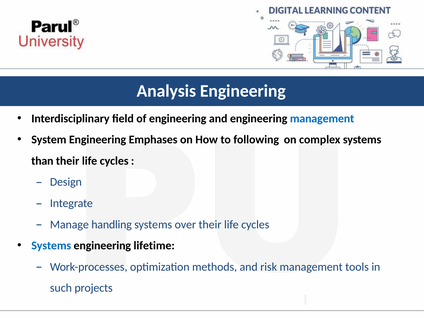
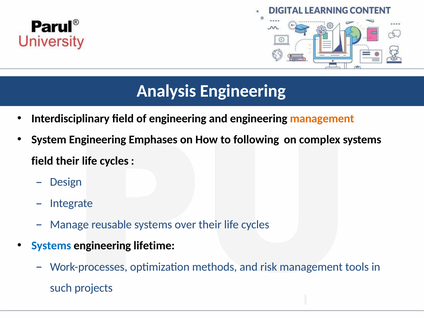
management colour: blue -> orange (322, 118)
than: than -> field (42, 161)
handling: handling -> reusable (112, 224)
